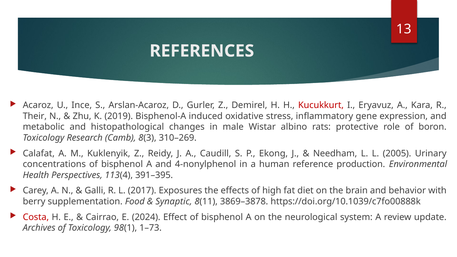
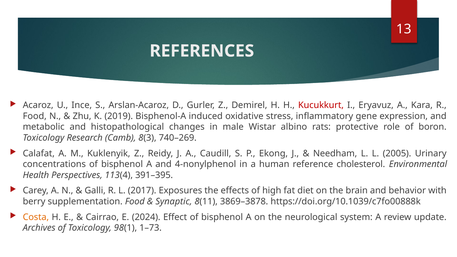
Their: Their -> Food (35, 116)
310–269: 310–269 -> 740–269 (178, 138)
production: production -> cholesterol (361, 164)
Costa colour: red -> orange (36, 217)
